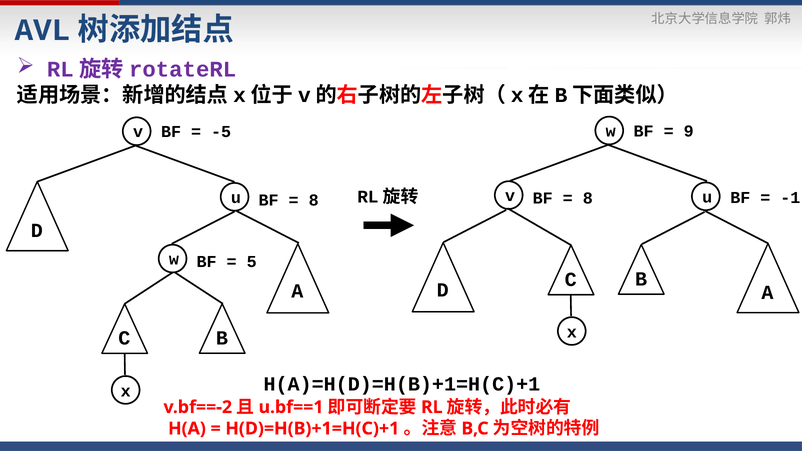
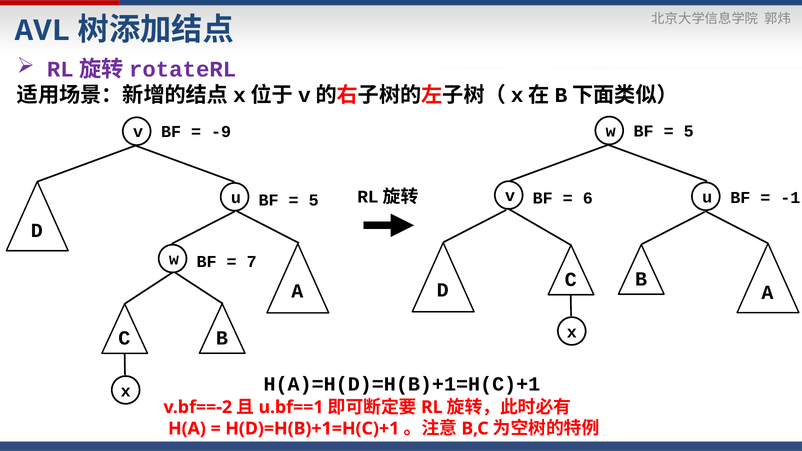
9: 9 -> 5 (689, 131)
-5: -5 -> -9 (221, 132)
8: 8 -> 6 (588, 198)
8: 8 -> 5 (314, 200)
5: 5 -> 7 (252, 262)
